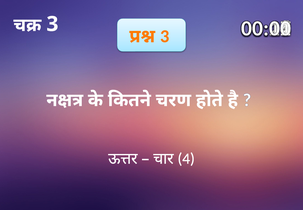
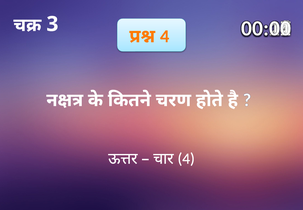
3: 3 -> 4 (165, 36)
